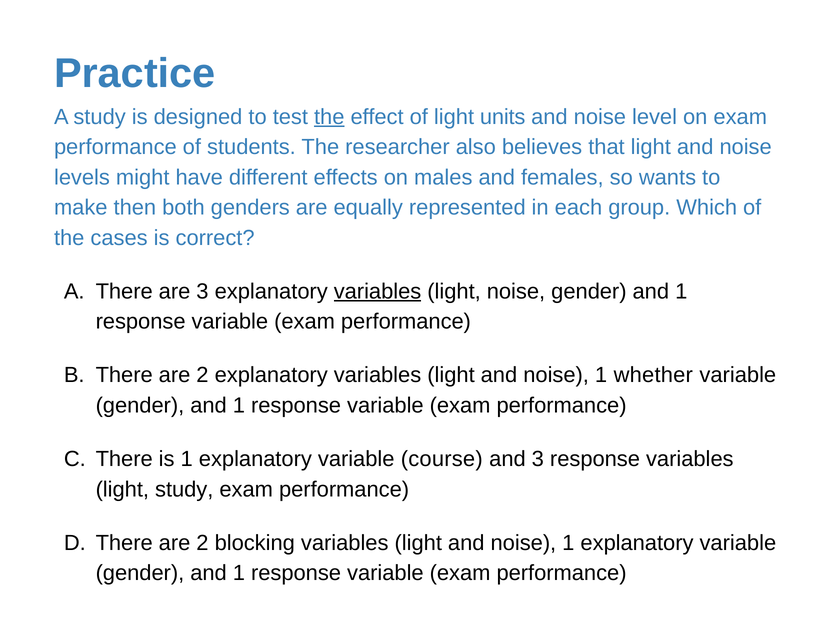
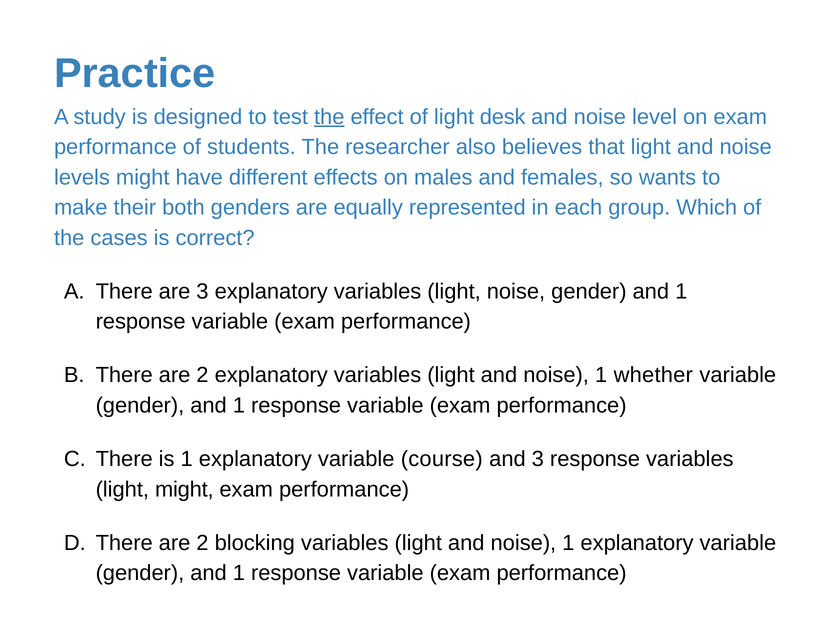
units: units -> desk (503, 117)
then: then -> their (135, 208)
variables underline: present -> none (378, 292)
light study: study -> might (184, 490)
